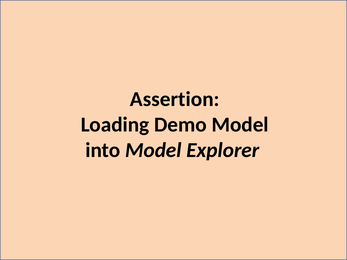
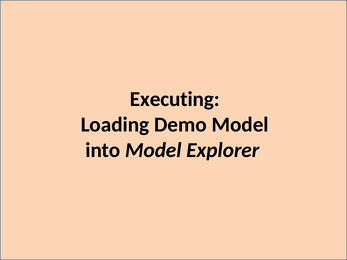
Assertion: Assertion -> Executing (175, 99)
